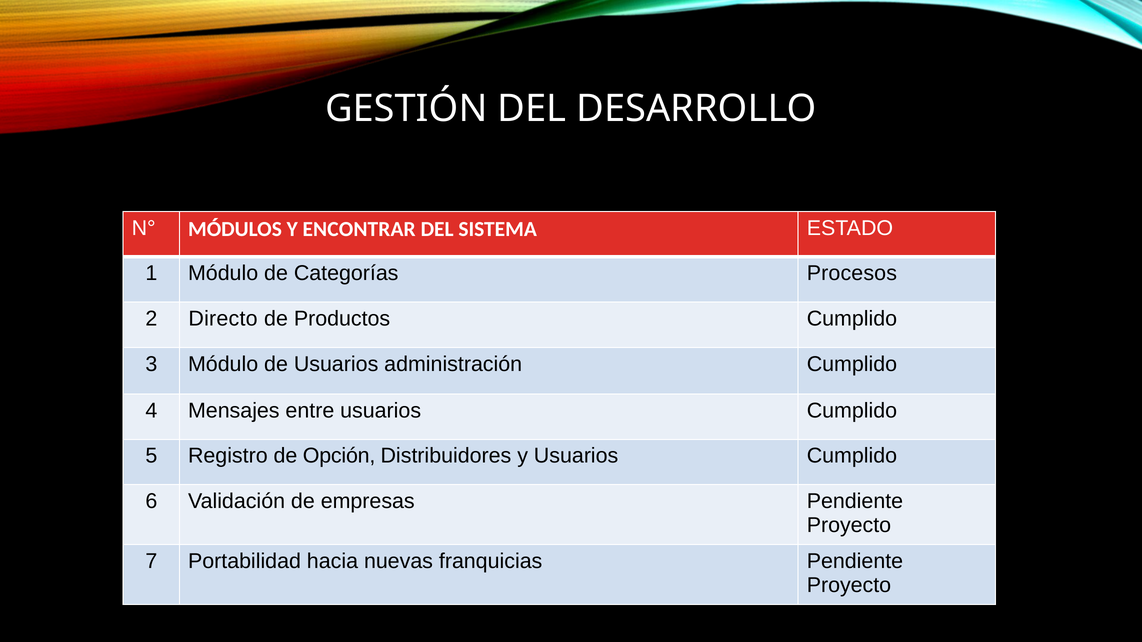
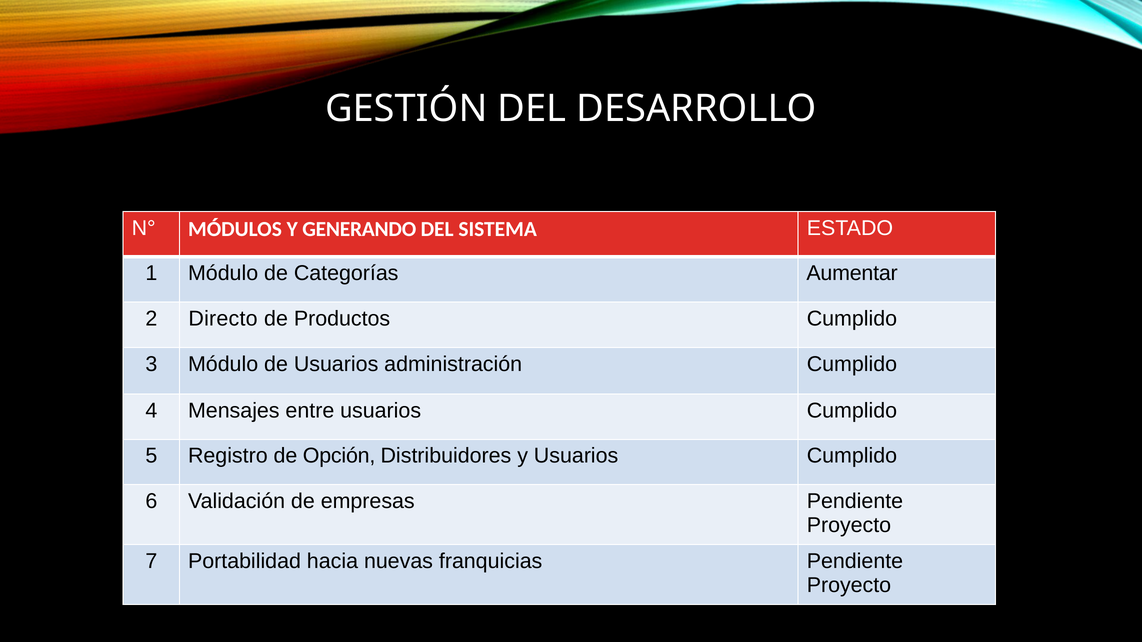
ENCONTRAR: ENCONTRAR -> GENERANDO (359, 229)
Procesos: Procesos -> Aumentar (852, 273)
